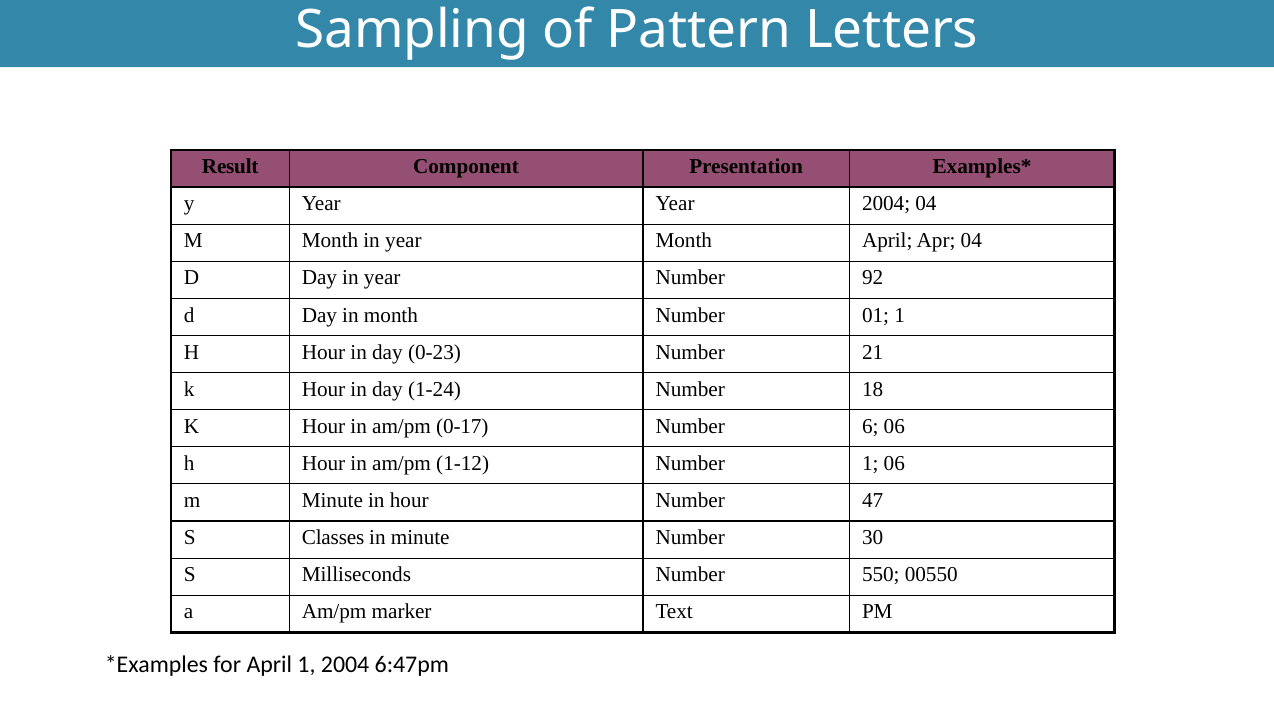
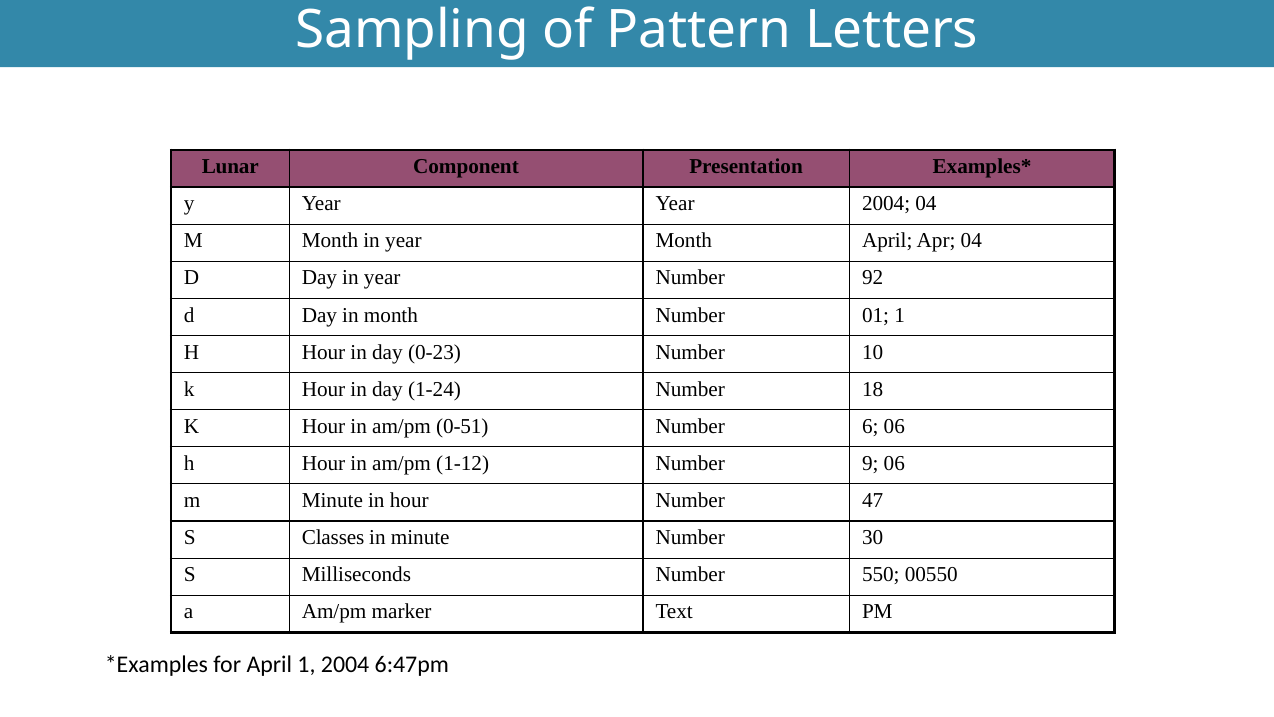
Result: Result -> Lunar (230, 167)
21: 21 -> 10 (873, 352)
0-17: 0-17 -> 0-51 (462, 426)
Number 1: 1 -> 9 (870, 463)
